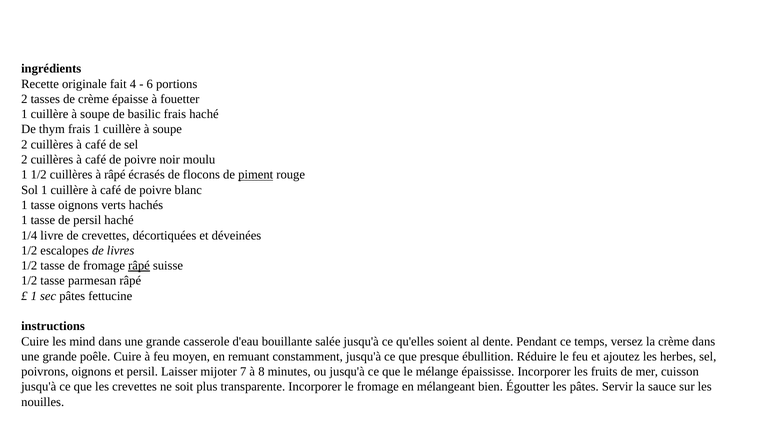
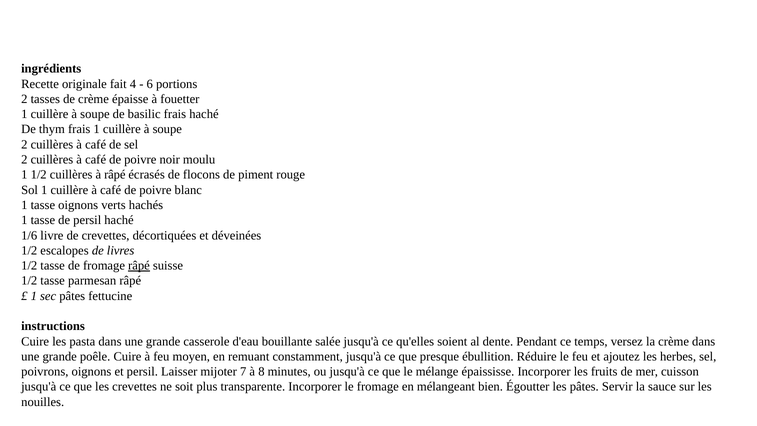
piment underline: present -> none (256, 175)
1/4: 1/4 -> 1/6 (29, 235)
mind: mind -> pasta (82, 341)
